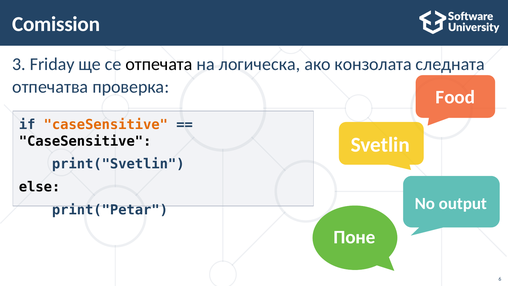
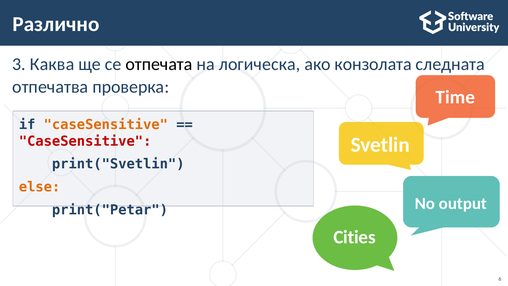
Comission: Comission -> Различно (56, 24)
Friday: Friday -> Каква (52, 64)
Food: Food -> Time (455, 97)
CaseSensitive colour: black -> red (85, 141)
else colour: black -> orange (40, 187)
Поне: Поне -> Cities (355, 237)
